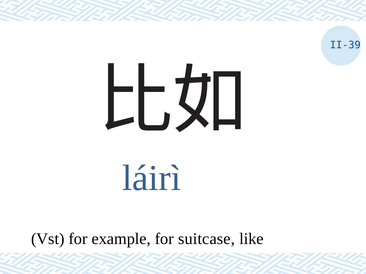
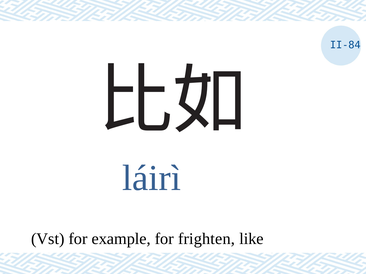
II-39: II-39 -> II-84 (345, 45)
suitcase: suitcase -> frighten (206, 239)
